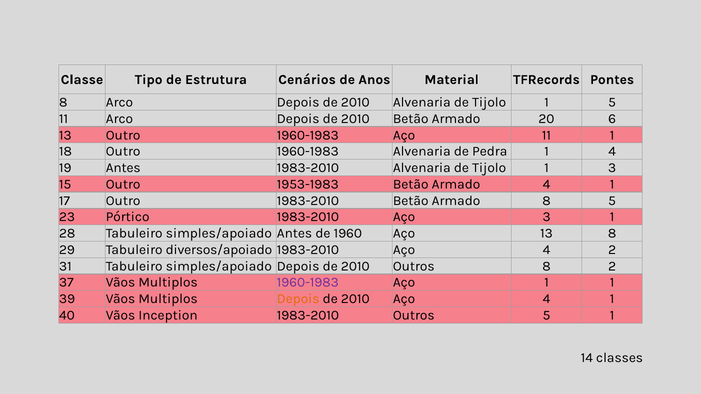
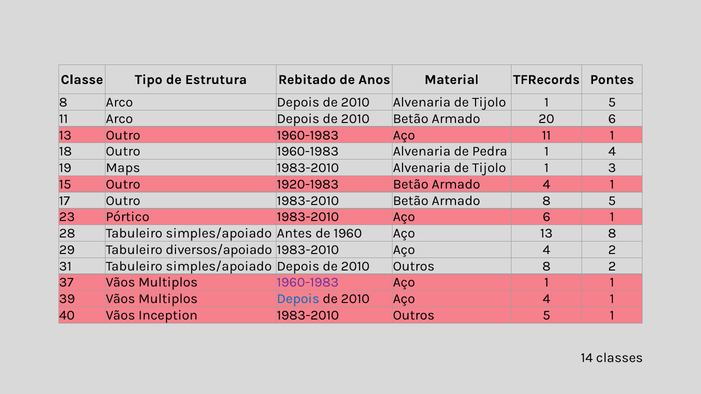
Cenários: Cenários -> Rebitado (307, 80)
19 Antes: Antes -> Maps (123, 168)
1953-1983: 1953-1983 -> 1920-1983 (308, 184)
Aço 3: 3 -> 6 (547, 217)
Depois colour: orange -> blue (298, 299)
